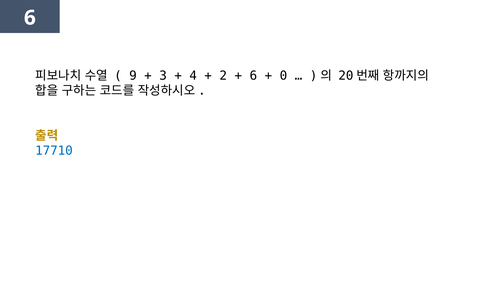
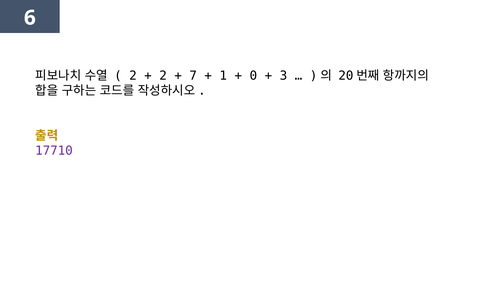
9: 9 -> 2 (133, 76)
3: 3 -> 2 (163, 76)
4: 4 -> 7 (193, 76)
2: 2 -> 1 (223, 76)
6: 6 -> 0 (253, 76)
0: 0 -> 3 (283, 76)
17710 colour: blue -> purple (54, 151)
